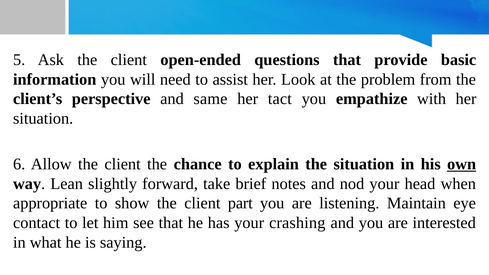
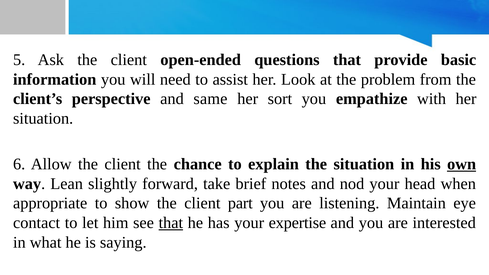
tact: tact -> sort (280, 99)
that underline: none -> present (171, 223)
crashing: crashing -> expertise (297, 223)
